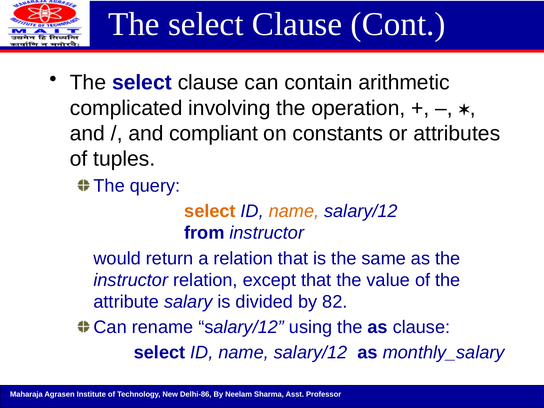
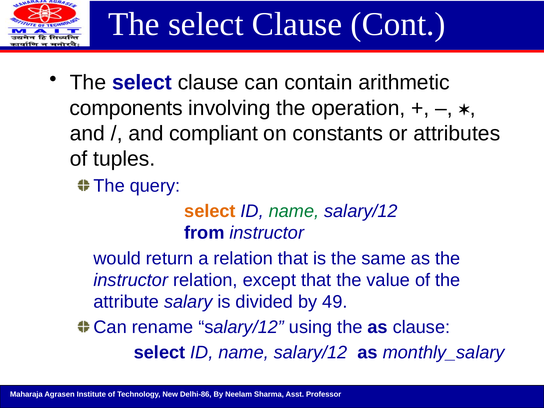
complicated: complicated -> components (126, 108)
name colour: orange -> green (294, 211)
82: 82 -> 49 (335, 302)
